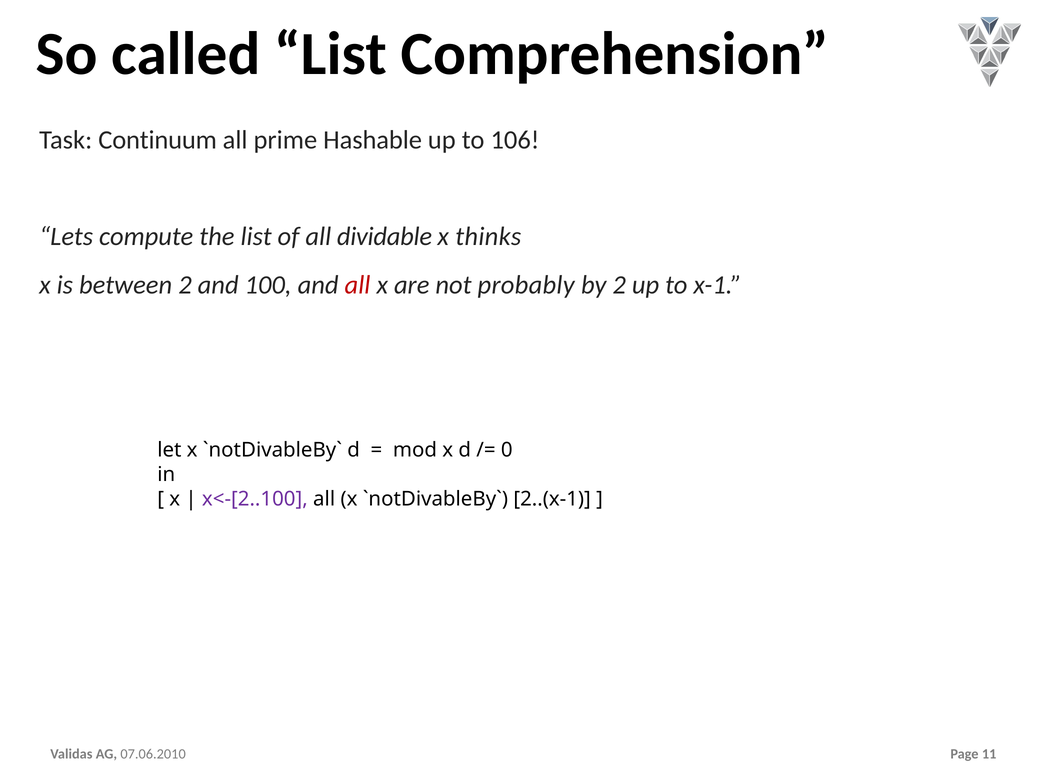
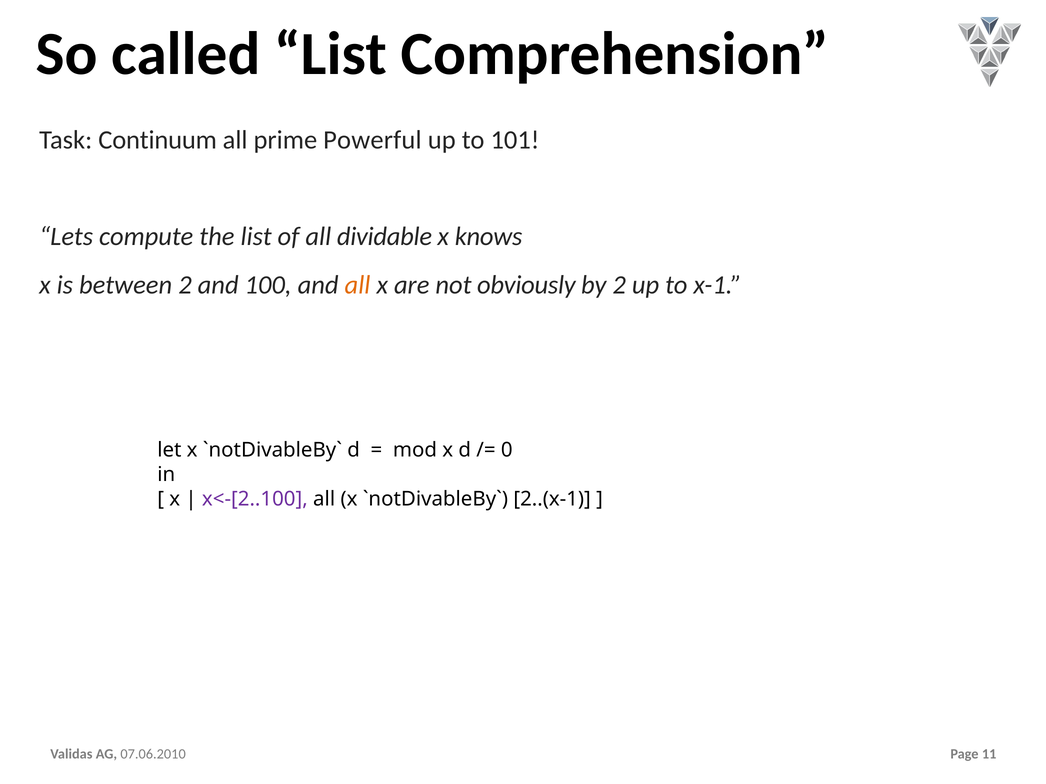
Hashable: Hashable -> Powerful (372, 140)
106: 106 -> 101 (515, 140)
thinks: thinks -> knows (489, 237)
all colour: red -> orange (358, 285)
probably: probably -> obviously (526, 285)
